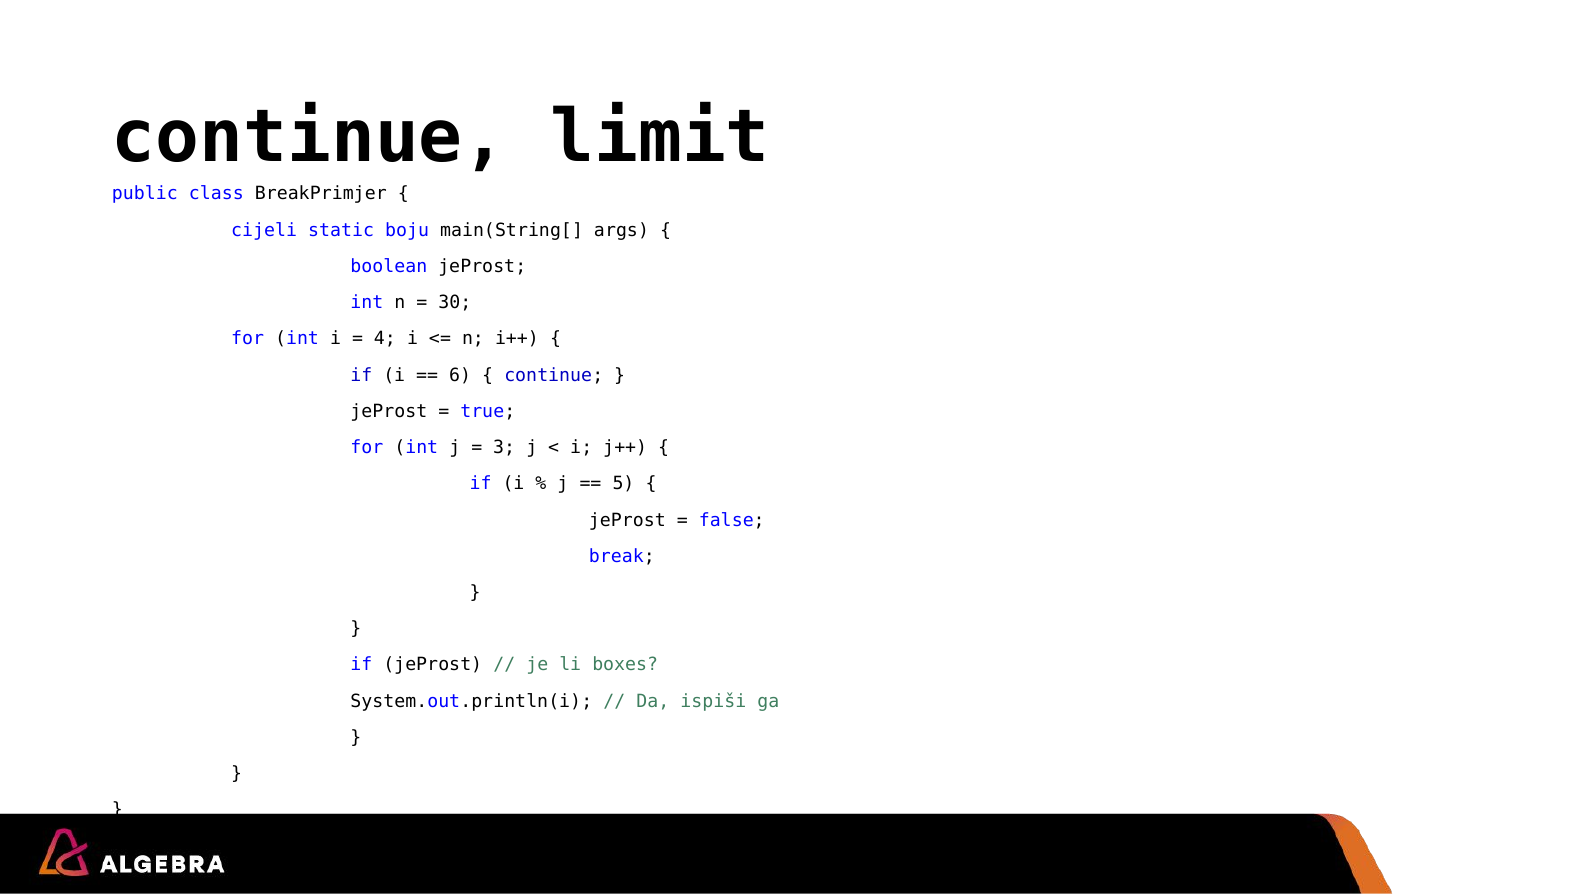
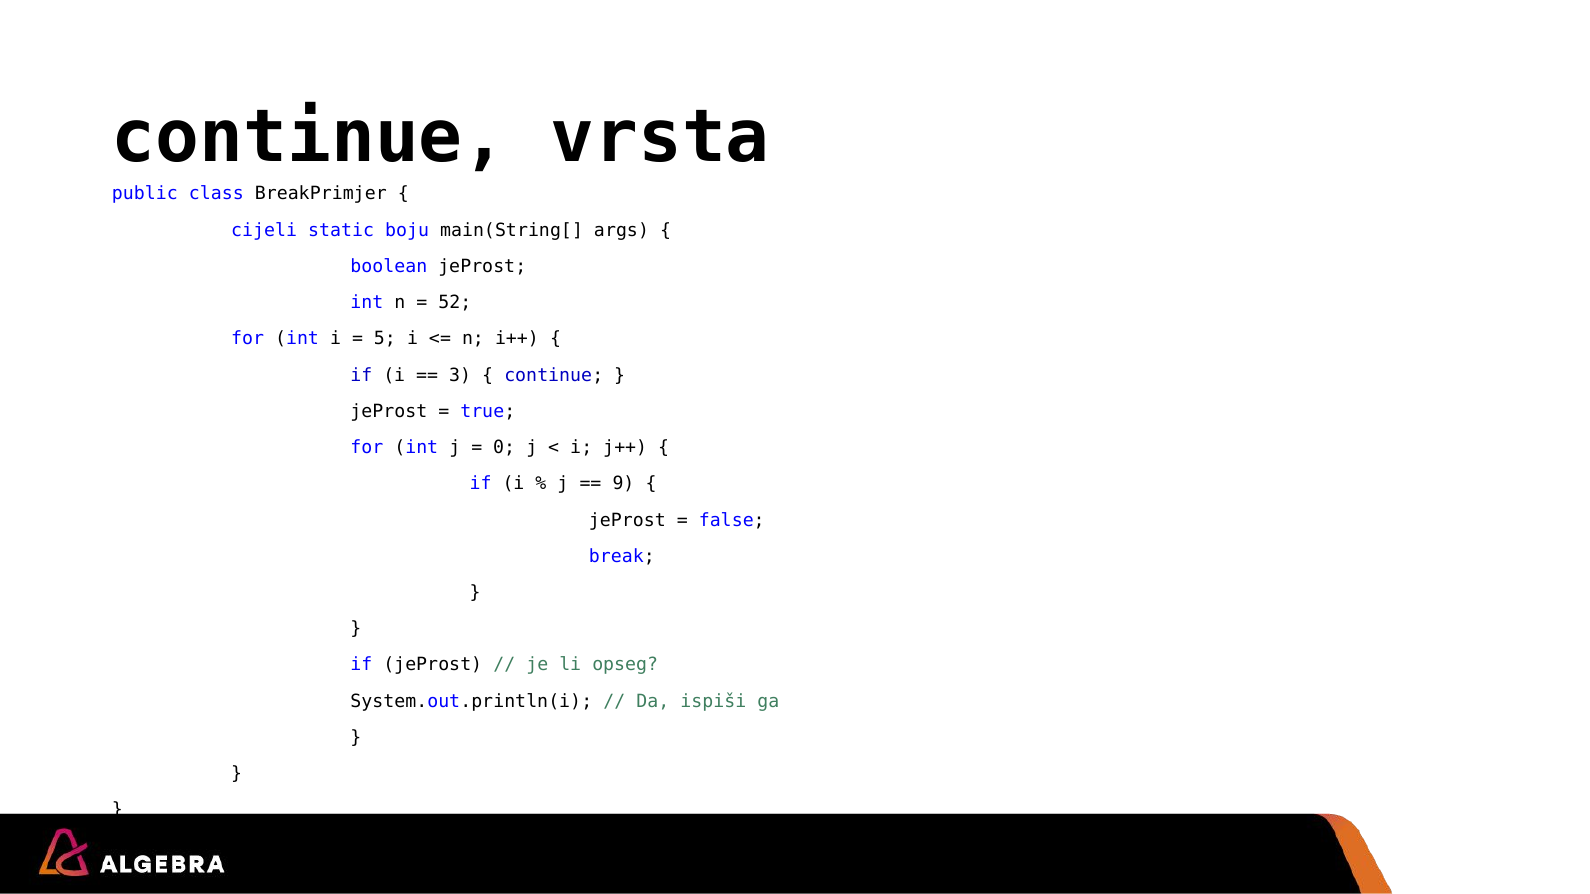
limit: limit -> vrsta (660, 137)
30: 30 -> 52 (455, 303)
4: 4 -> 5 (385, 339)
6: 6 -> 3 (460, 375)
3: 3 -> 0 (504, 448)
5: 5 -> 9 (623, 484)
boxes: boxes -> opseg (625, 665)
